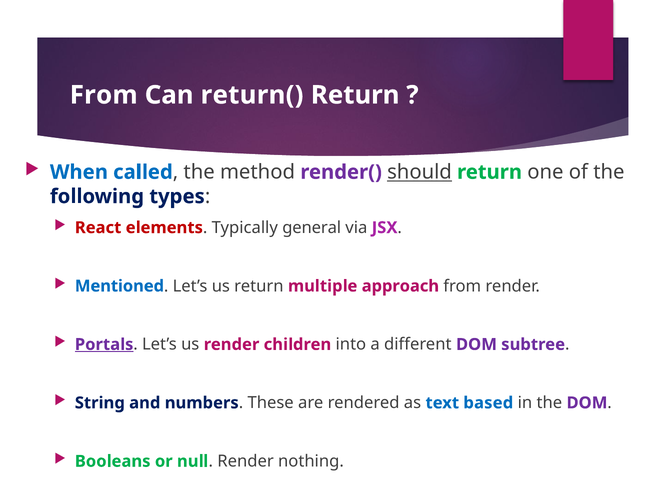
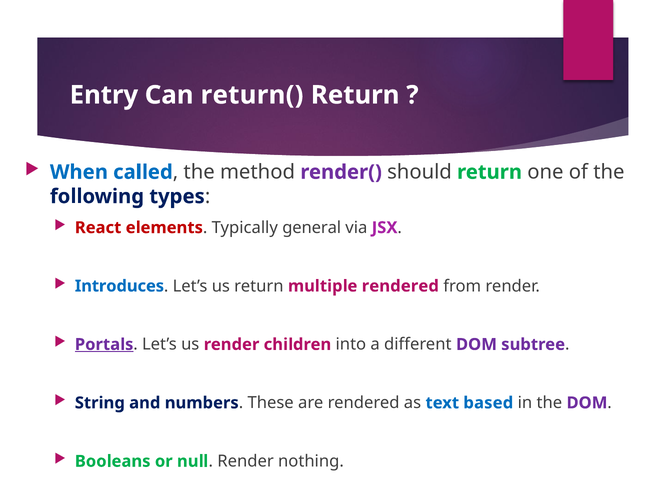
From: From -> Entry (104, 95)
should underline: present -> none (420, 172)
Mentioned: Mentioned -> Introduces (119, 286)
multiple approach: approach -> rendered (400, 286)
